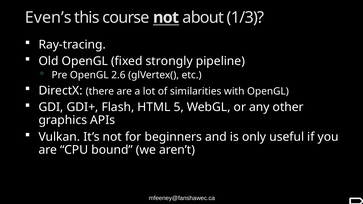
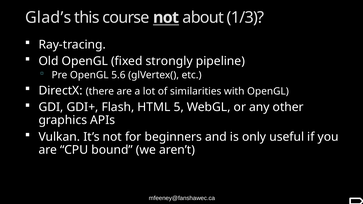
Even’s: Even’s -> Glad’s (48, 17)
2.6: 2.6 -> 5.6 (118, 75)
